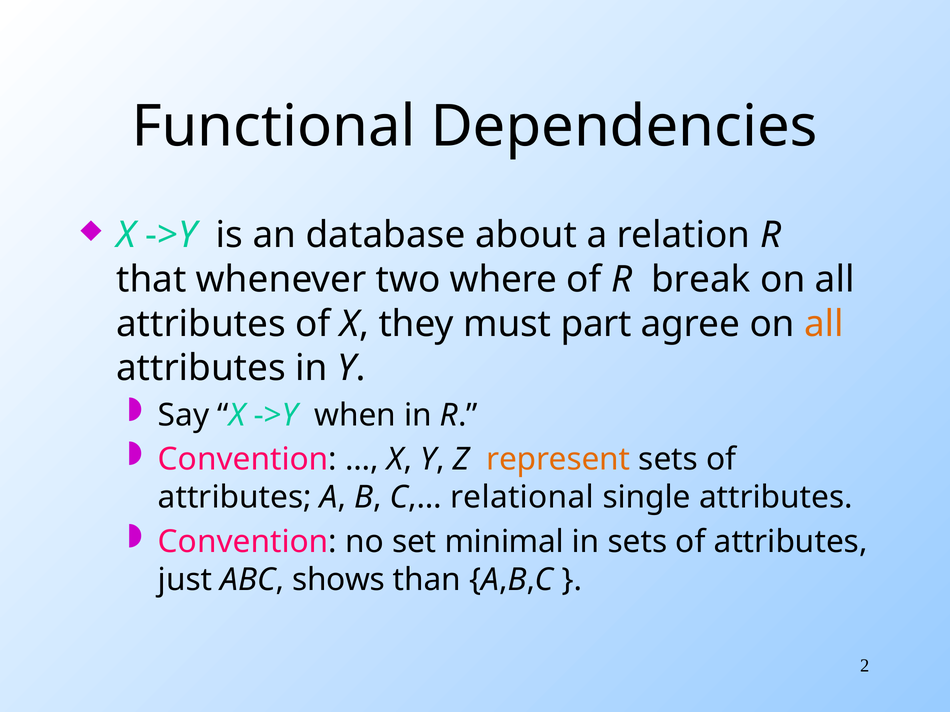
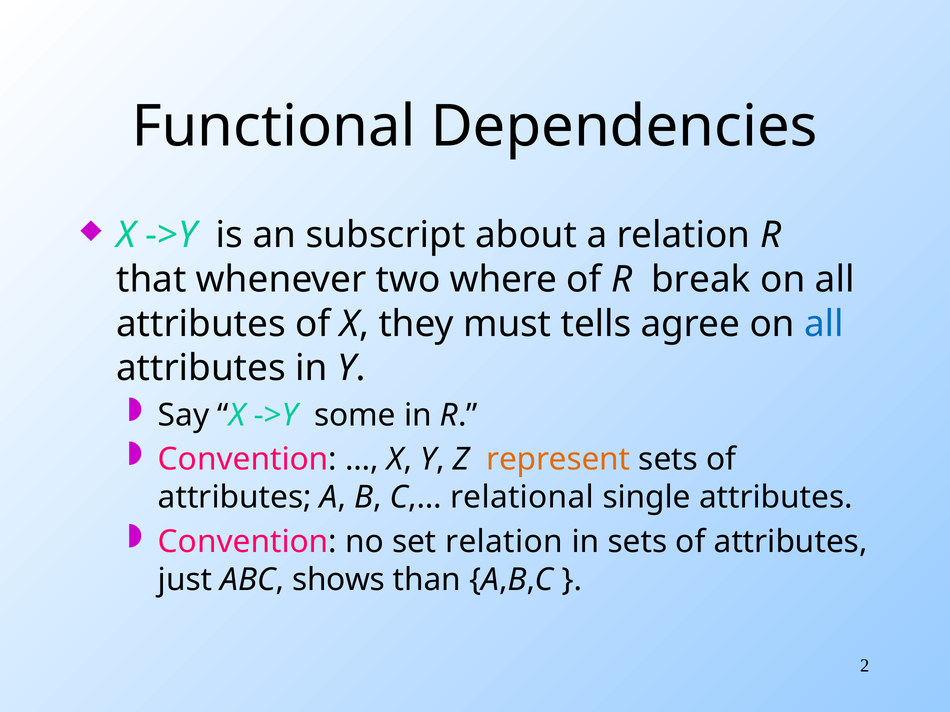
database: database -> subscript (386, 235)
part: part -> tells (596, 324)
all colour: orange -> blue (824, 324)
when: when -> some (355, 416)
set minimal: minimal -> relation (504, 542)
